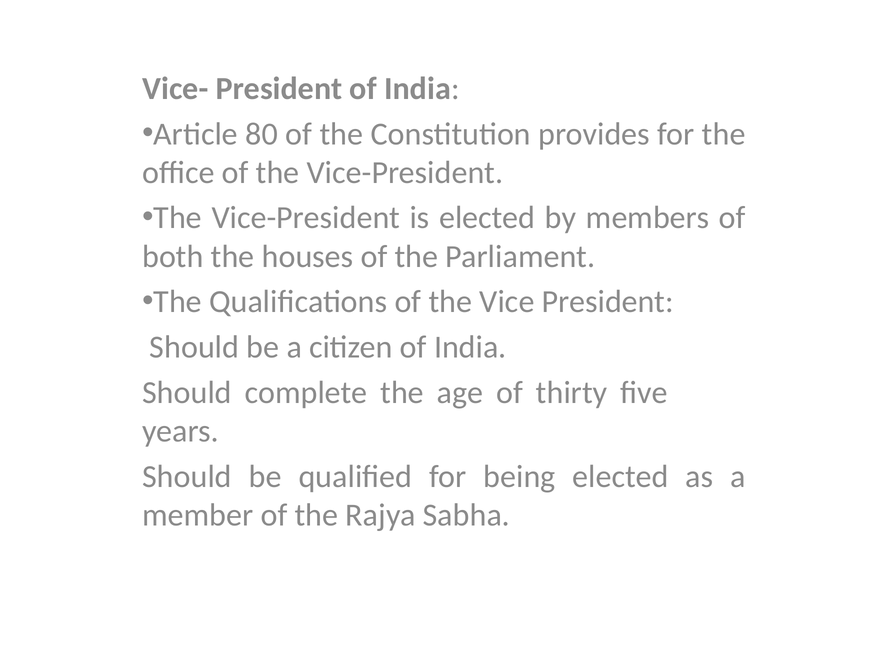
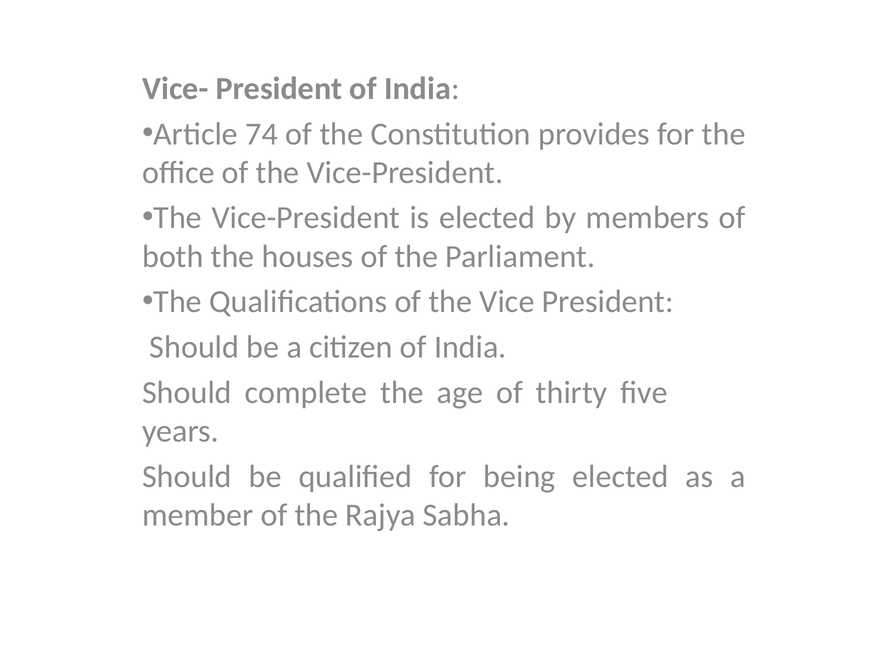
80: 80 -> 74 (262, 134)
